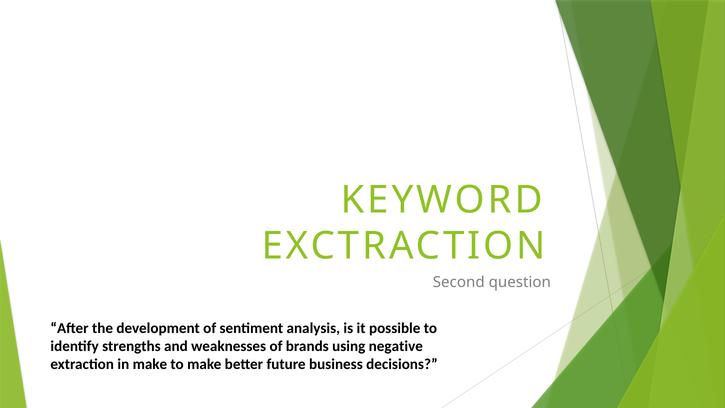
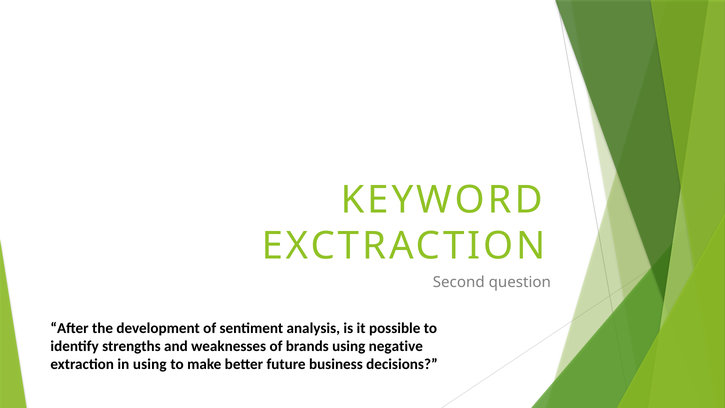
in make: make -> using (150, 364)
